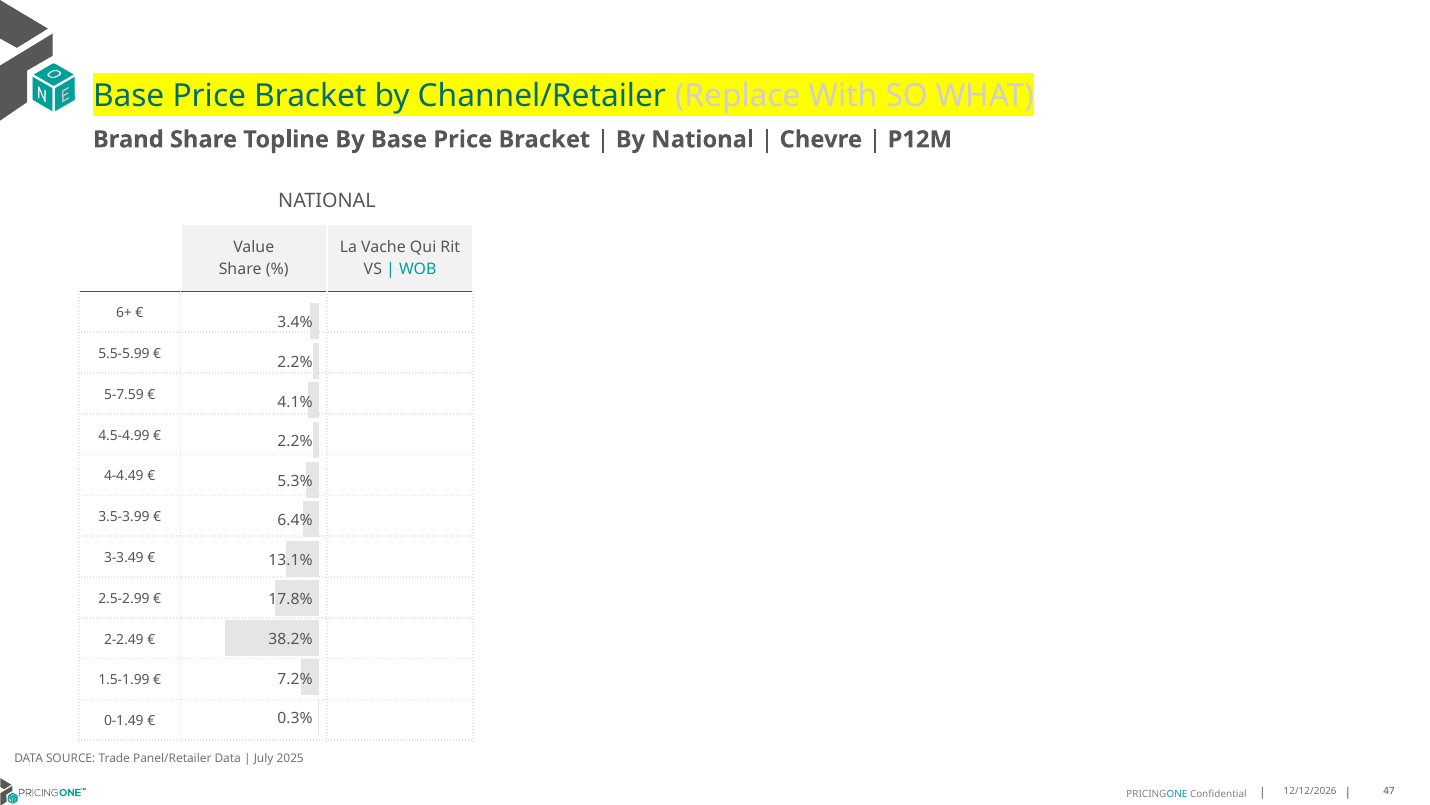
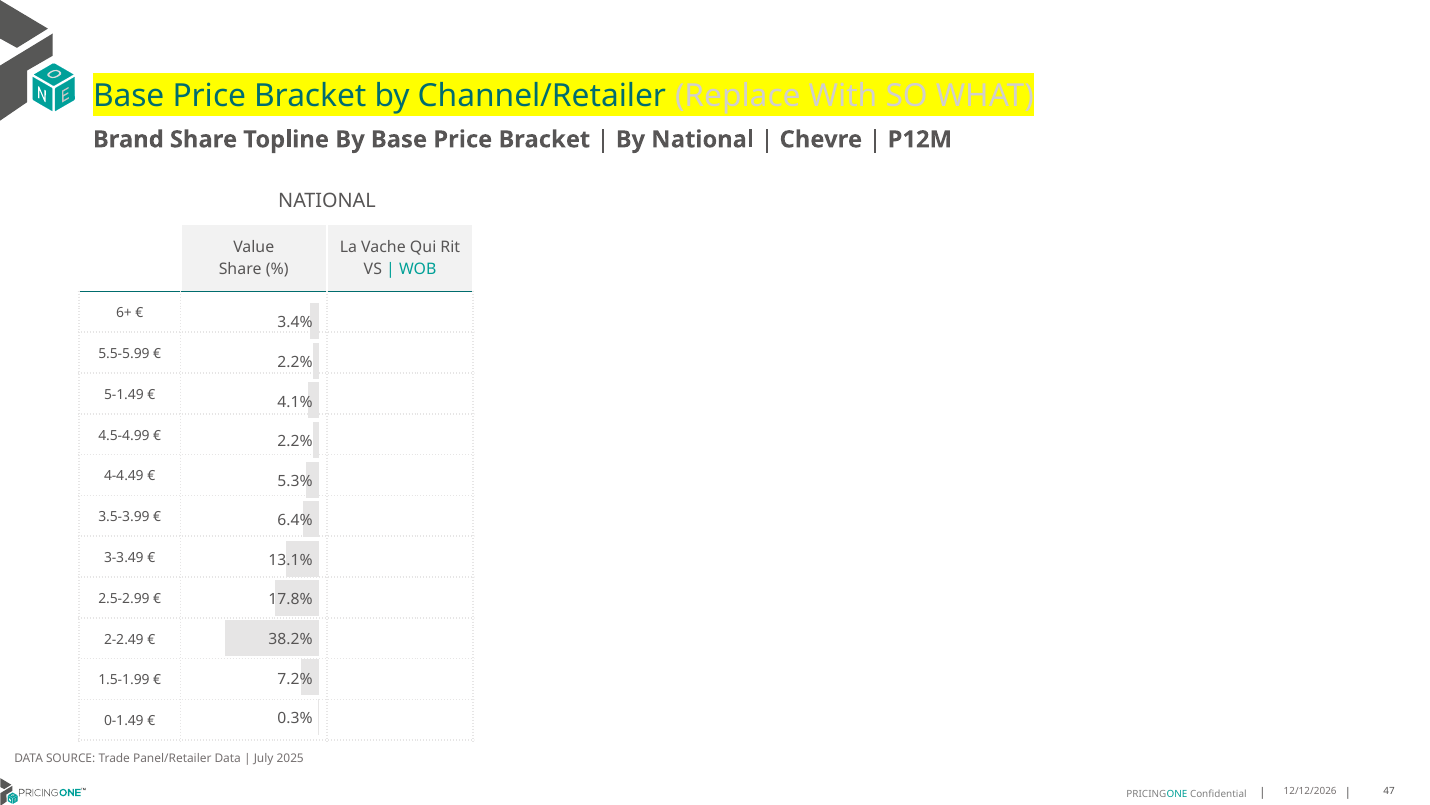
5-7.59: 5-7.59 -> 5-1.49 (124, 394)
